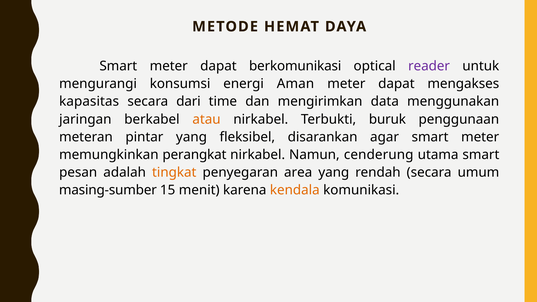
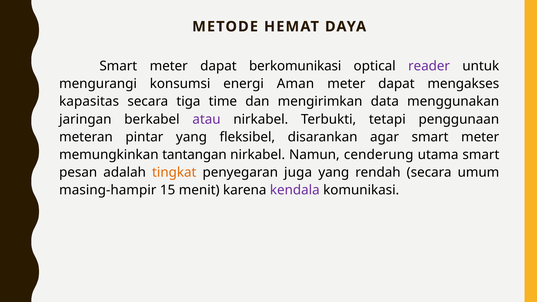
dari: dari -> tiga (188, 102)
atau colour: orange -> purple (206, 119)
buruk: buruk -> tetapi (387, 119)
perangkat: perangkat -> tantangan (194, 155)
area: area -> juga (298, 172)
masing-sumber: masing-sumber -> masing-hampir (108, 190)
kendala colour: orange -> purple (295, 190)
